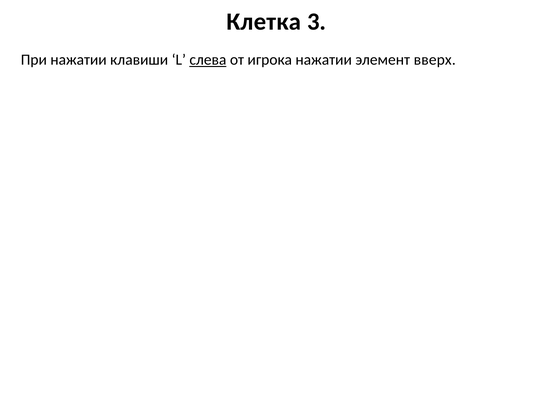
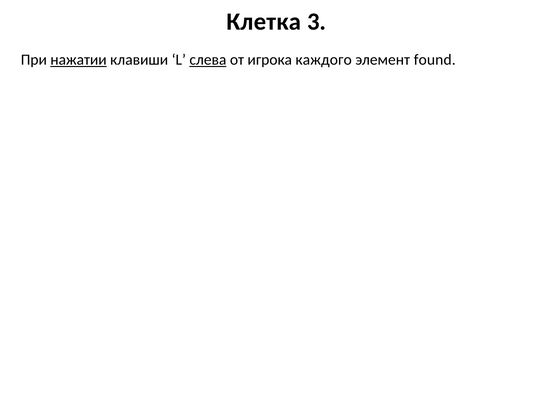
нажатии underline: none -> present (79, 60)
игрока нажатии: нажатии -> каждого (324, 60)
вверх: вверх -> found (435, 60)
